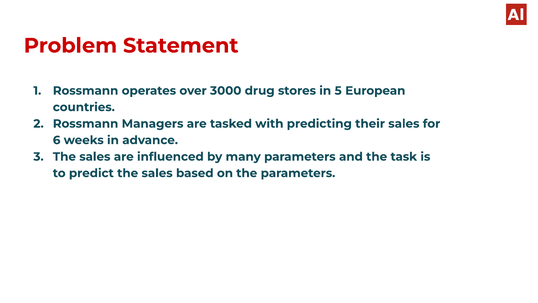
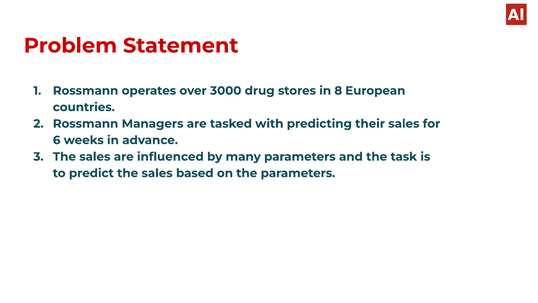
5: 5 -> 8 (338, 91)
